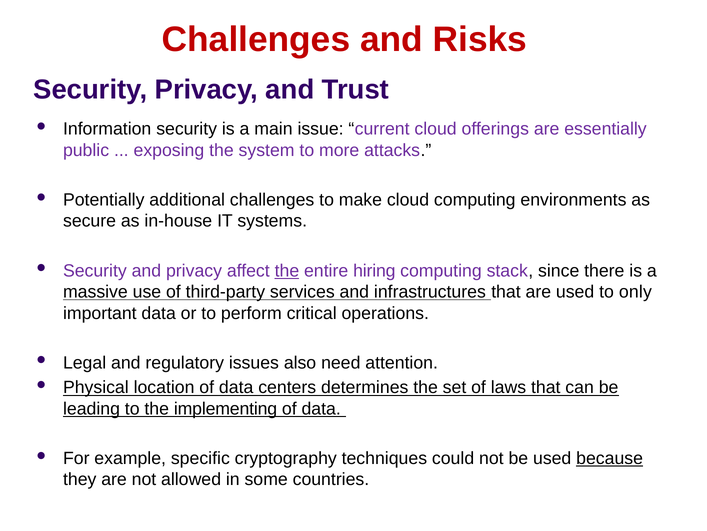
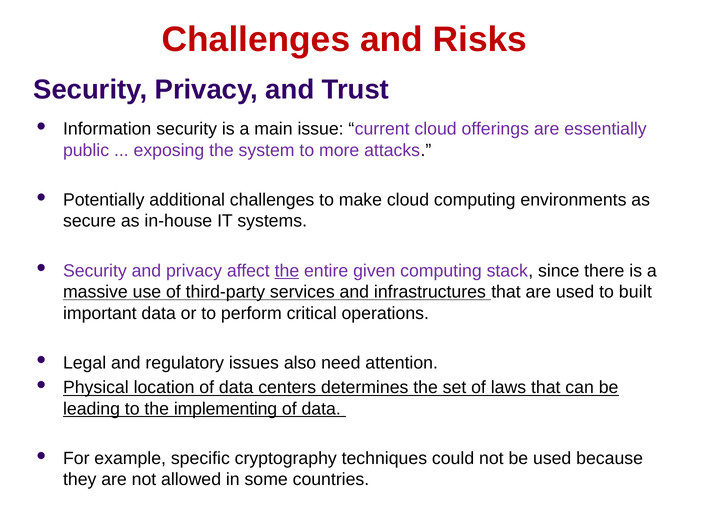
hiring: hiring -> given (374, 270)
only: only -> built (635, 292)
because underline: present -> none (610, 458)
